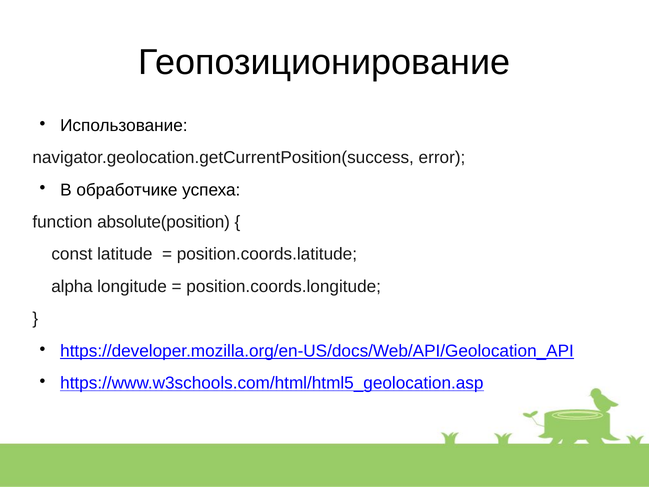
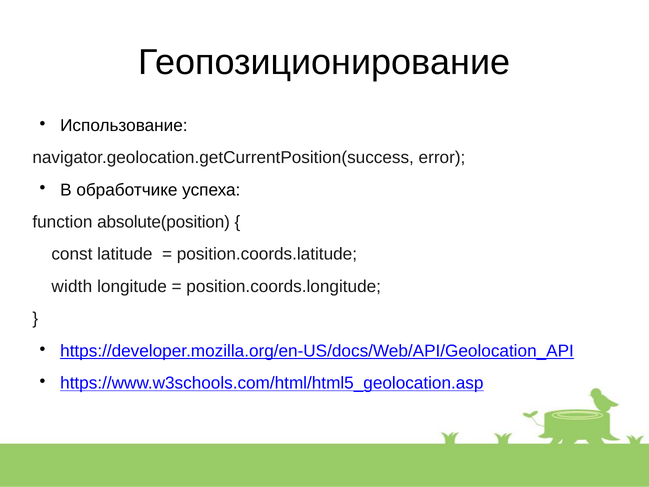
alpha: alpha -> width (72, 286)
